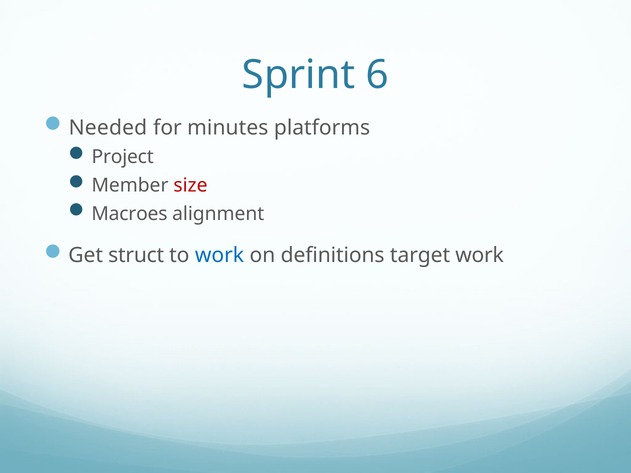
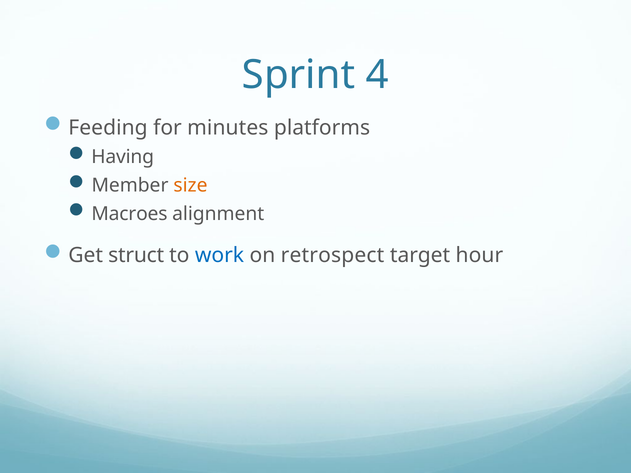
6: 6 -> 4 (377, 75)
Needed: Needed -> Feeding (108, 128)
Project: Project -> Having (123, 157)
size colour: red -> orange (190, 185)
definitions: definitions -> retrospect (332, 256)
target work: work -> hour (479, 256)
